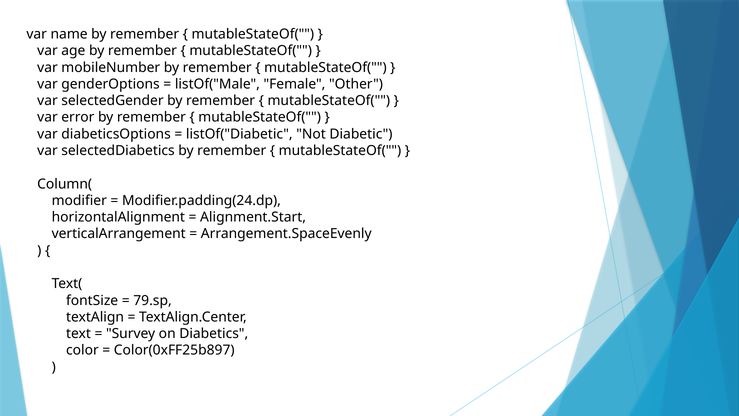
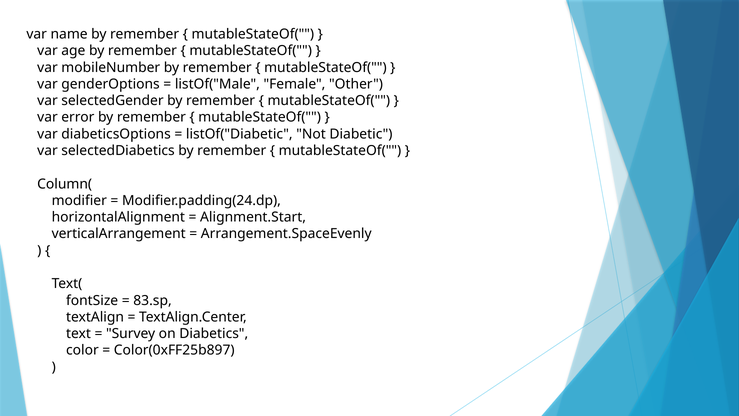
79.sp: 79.sp -> 83.sp (153, 300)
